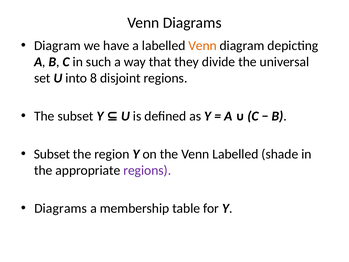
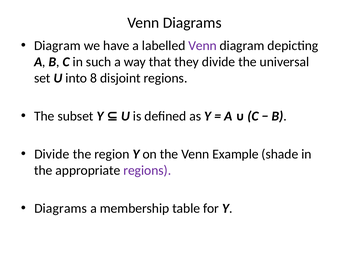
Venn colour: orange -> purple (203, 45)
Subset: Subset -> Divide (52, 154)
Venn Labelled: Labelled -> Example (235, 154)
